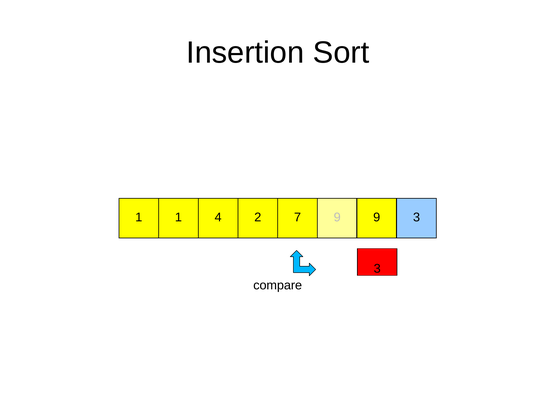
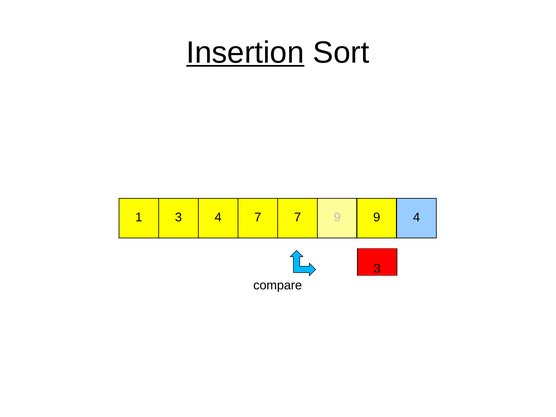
Insertion underline: none -> present (245, 53)
1 1: 1 -> 3 (178, 217)
4 2: 2 -> 7 (258, 217)
9 3: 3 -> 4 (417, 217)
